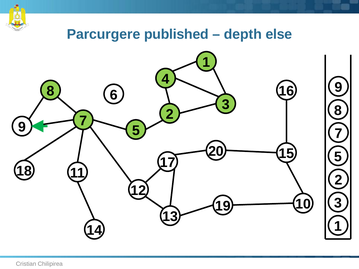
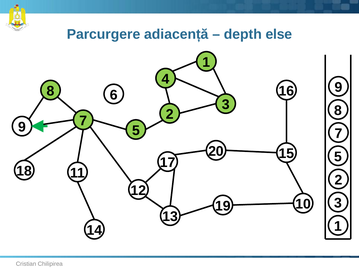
published: published -> adiacență (176, 34)
